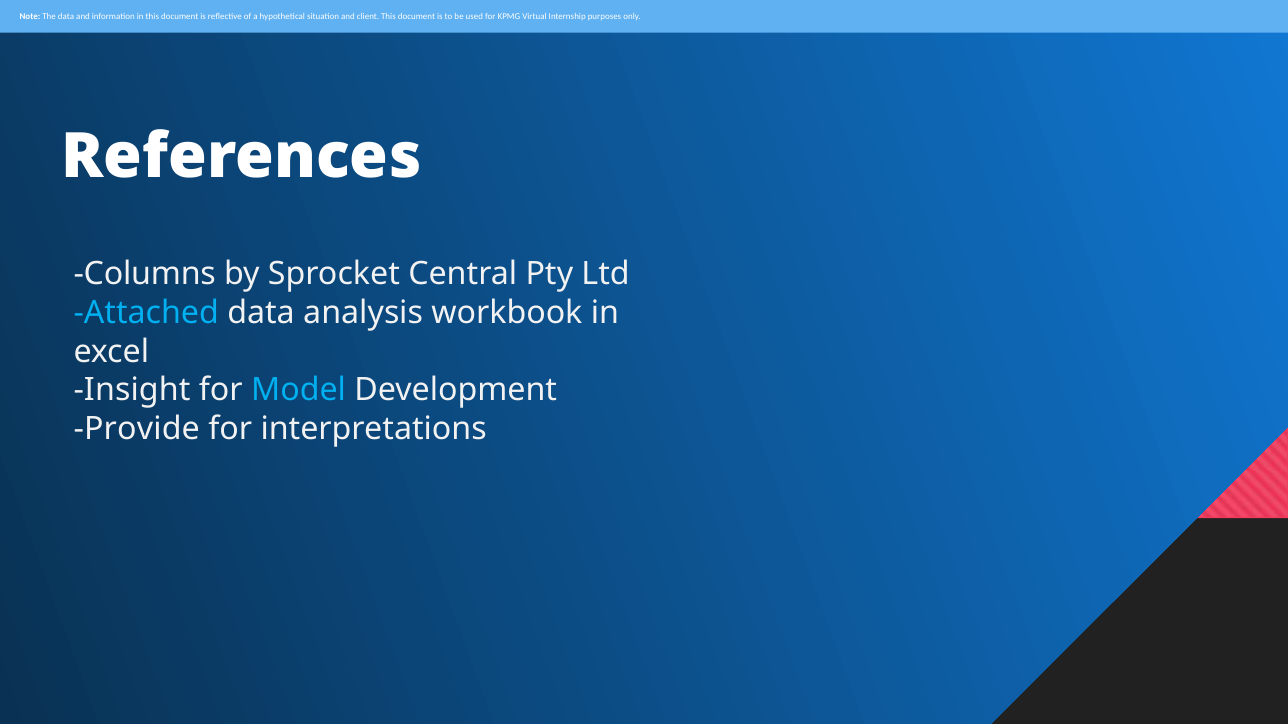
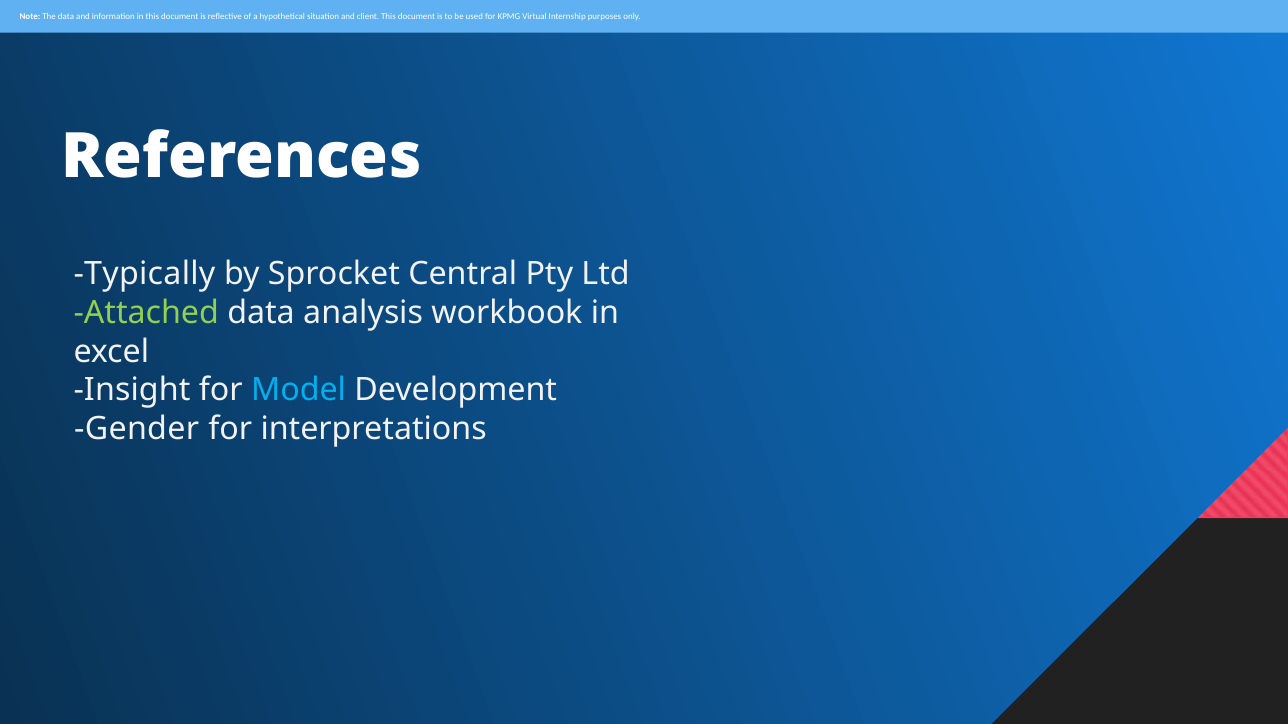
Columns: Columns -> Typically (144, 274)
Attached colour: light blue -> light green (146, 313)
Provide: Provide -> Gender (137, 429)
